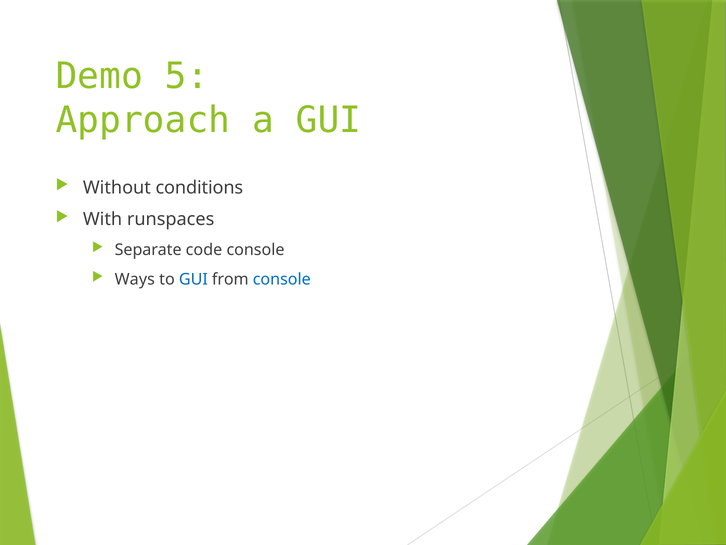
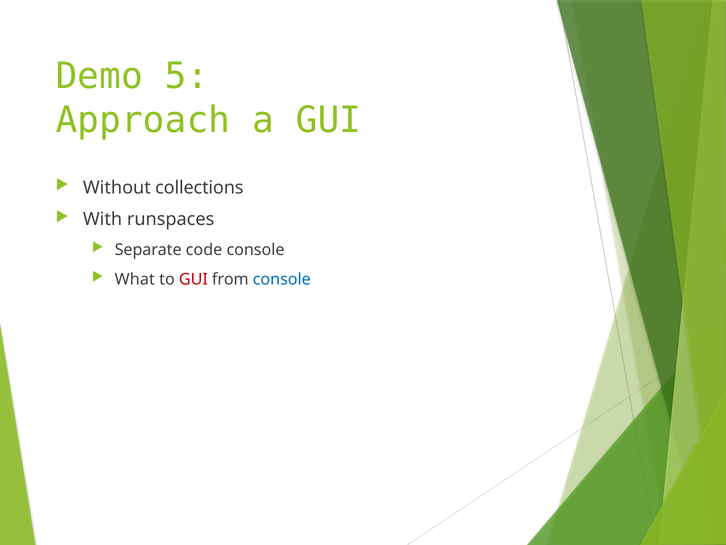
conditions: conditions -> collections (199, 187)
Ways: Ways -> What (135, 279)
GUI colour: blue -> red (193, 279)
